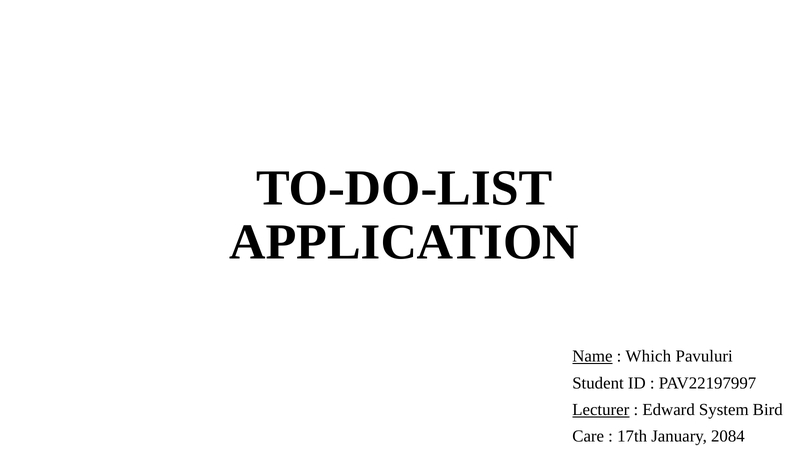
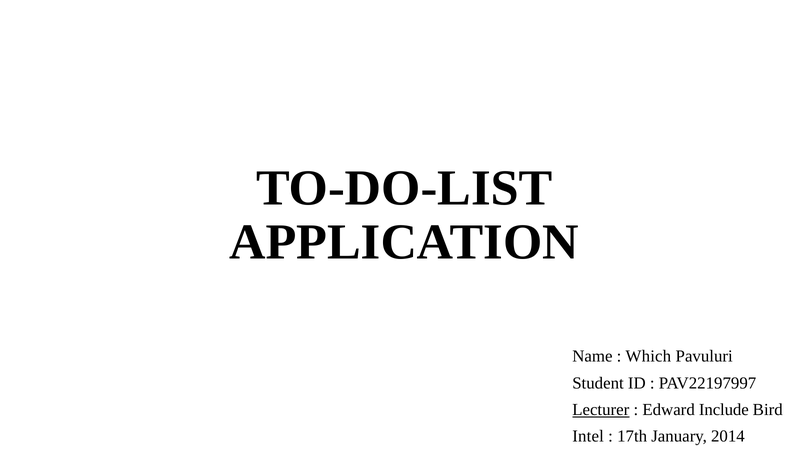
Name underline: present -> none (592, 357)
System: System -> Include (724, 410)
Care: Care -> Intel (588, 437)
2084: 2084 -> 2014 (728, 437)
